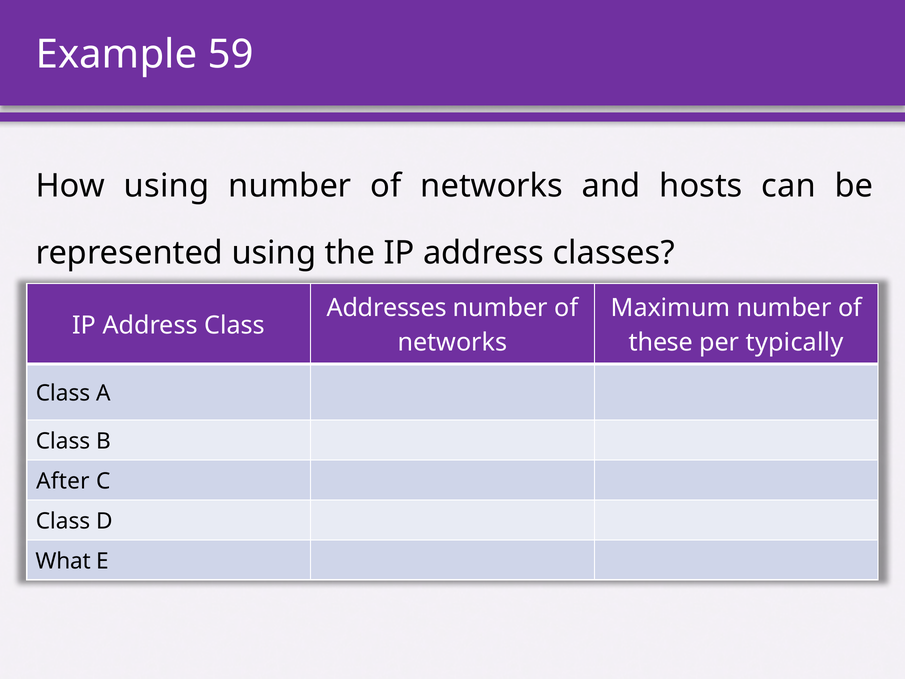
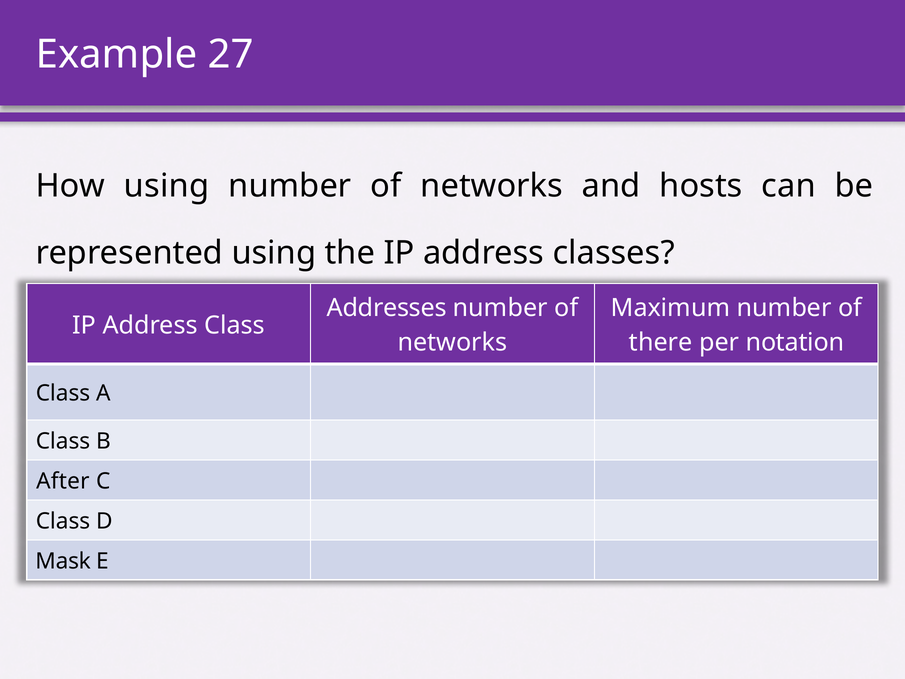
59: 59 -> 27 (231, 54)
these: these -> there (661, 342)
typically: typically -> notation (795, 342)
What: What -> Mask (63, 561)
